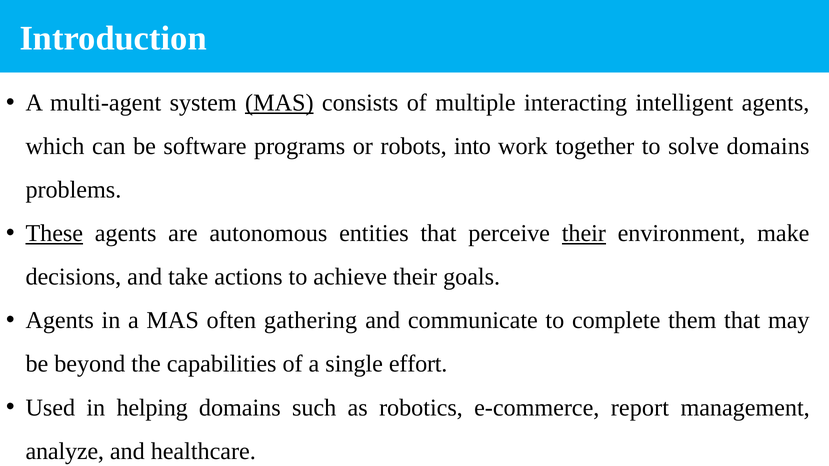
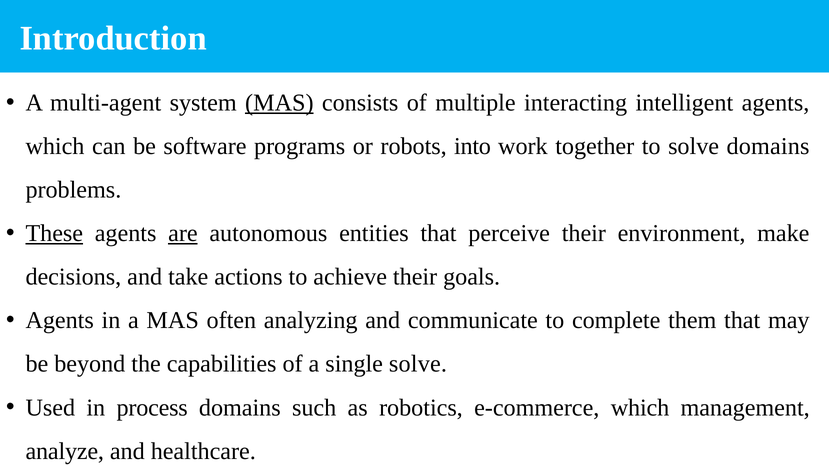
are underline: none -> present (183, 234)
their underline: present -> none (584, 234)
gathering: gathering -> analyzing (311, 321)
single effort: effort -> solve (418, 364)
helping: helping -> process (152, 408)
e-commerce report: report -> which (640, 408)
